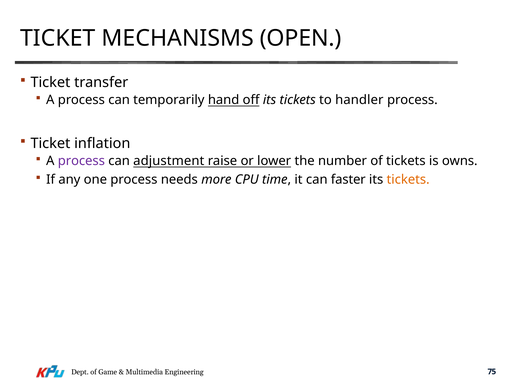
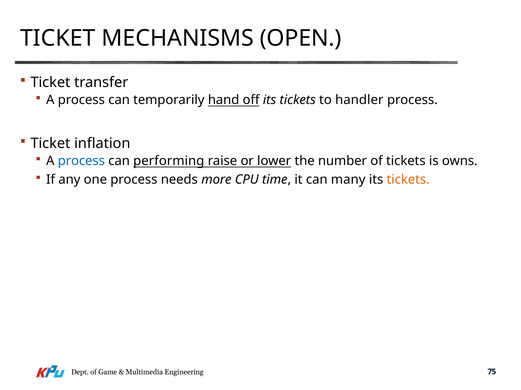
process colour: purple -> blue (81, 161)
adjustment: adjustment -> performing (169, 161)
faster: faster -> many (348, 180)
